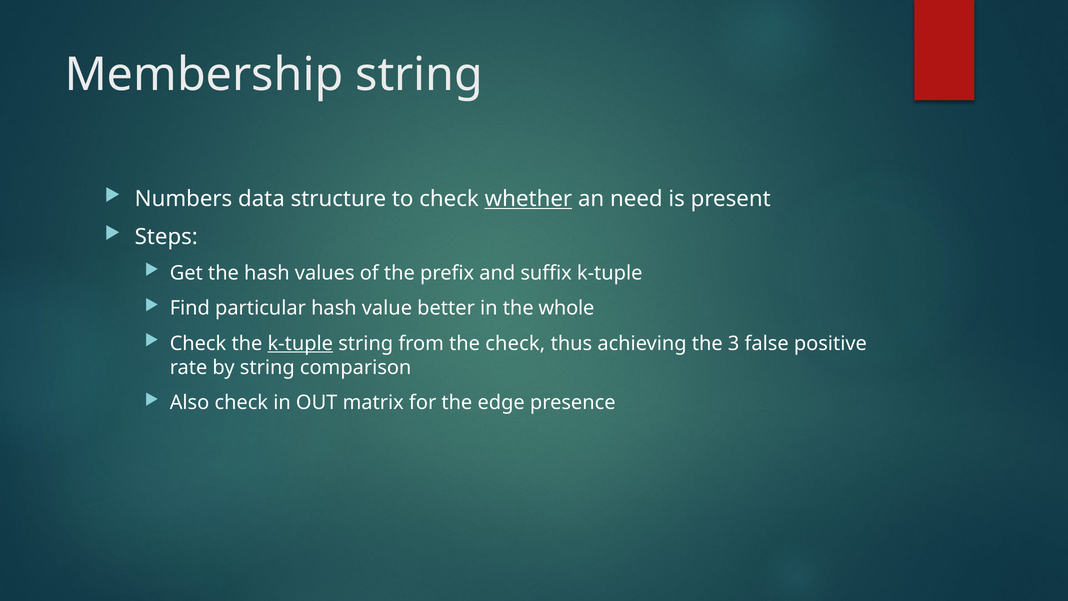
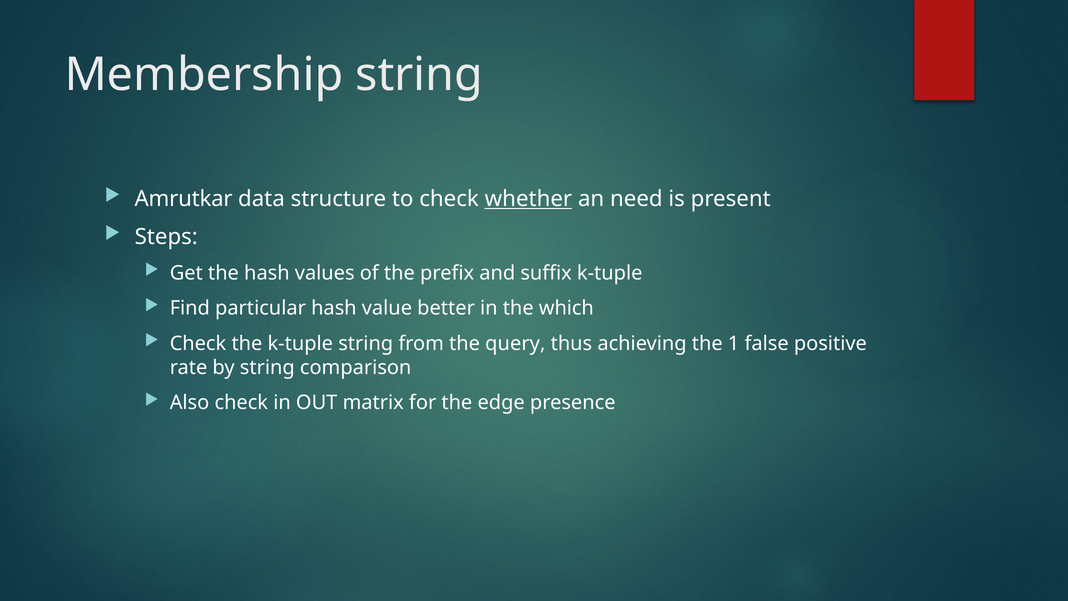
Numbers: Numbers -> Amrutkar (184, 199)
whole: whole -> which (566, 308)
k-tuple underline: present -> none (300, 343)
the check: check -> query (515, 343)
3: 3 -> 1 (734, 343)
